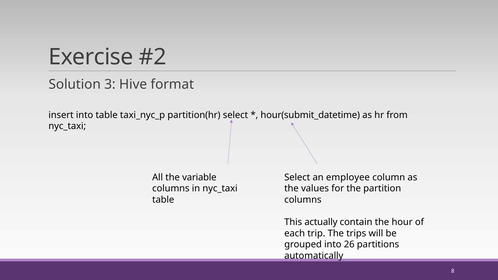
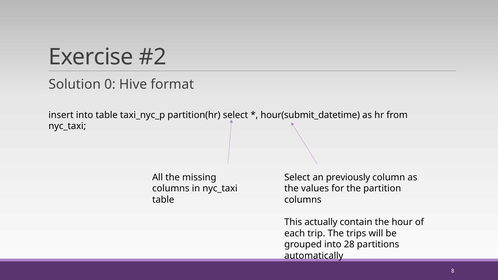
3: 3 -> 0 (110, 84)
variable: variable -> missing (199, 177)
employee: employee -> previously (348, 177)
26: 26 -> 28 (349, 245)
